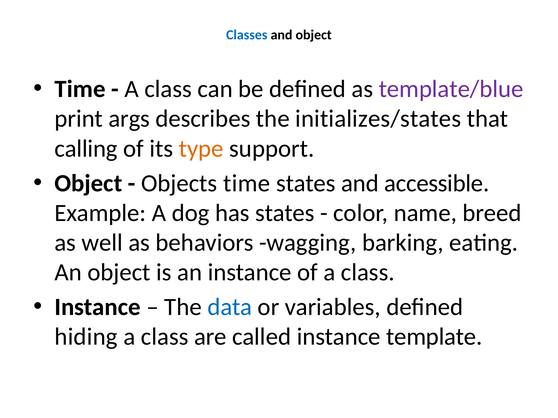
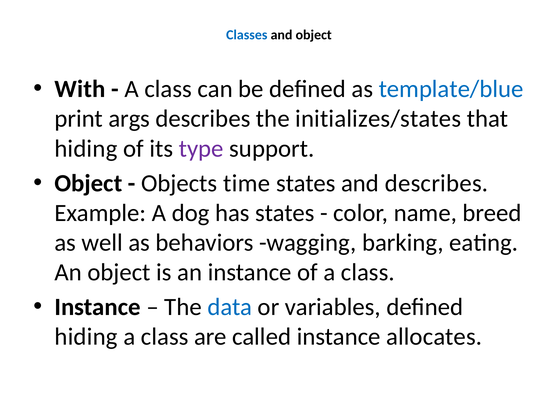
Time: Time -> With (80, 89)
template/blue colour: purple -> blue (451, 89)
calling: calling -> hiding (86, 149)
type colour: orange -> purple (201, 149)
and accessible: accessible -> describes (437, 183)
template: template -> allocates (434, 337)
